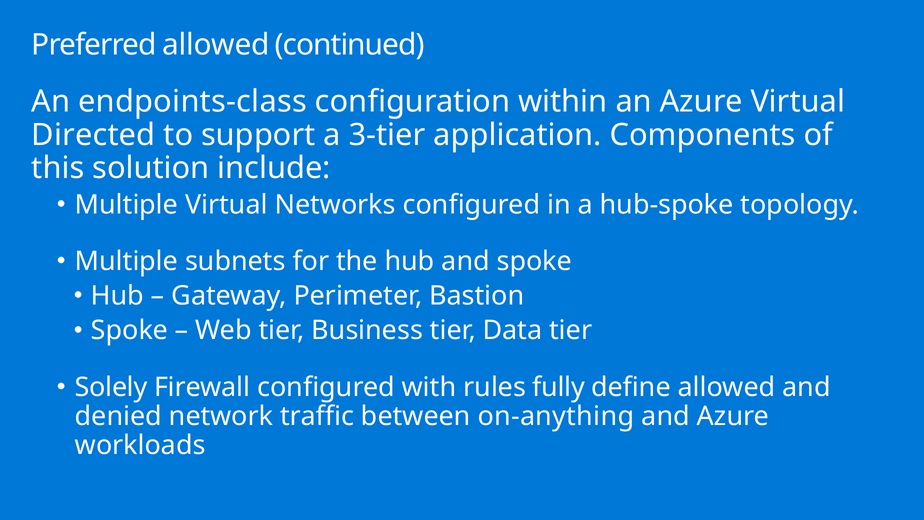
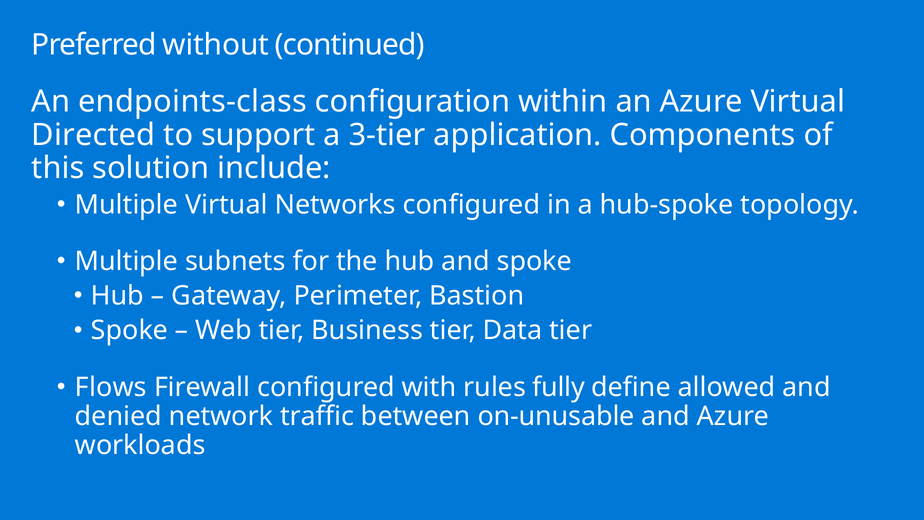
Preferred allowed: allowed -> without (216, 45)
Solely: Solely -> Flows (111, 387)
on-anything: on-anything -> on-unusable (556, 416)
